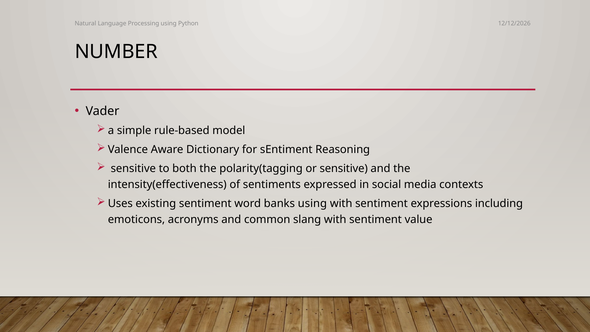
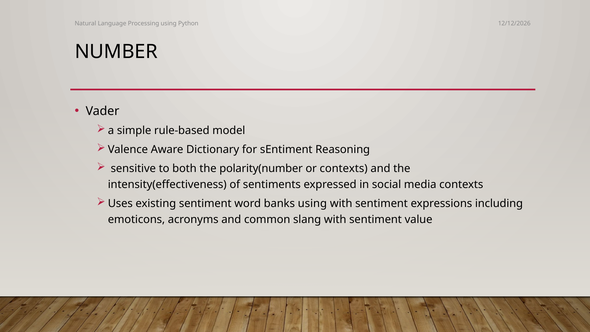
polarity(tagging: polarity(tagging -> polarity(number (261, 169)
or sensitive: sensitive -> contexts (344, 169)
